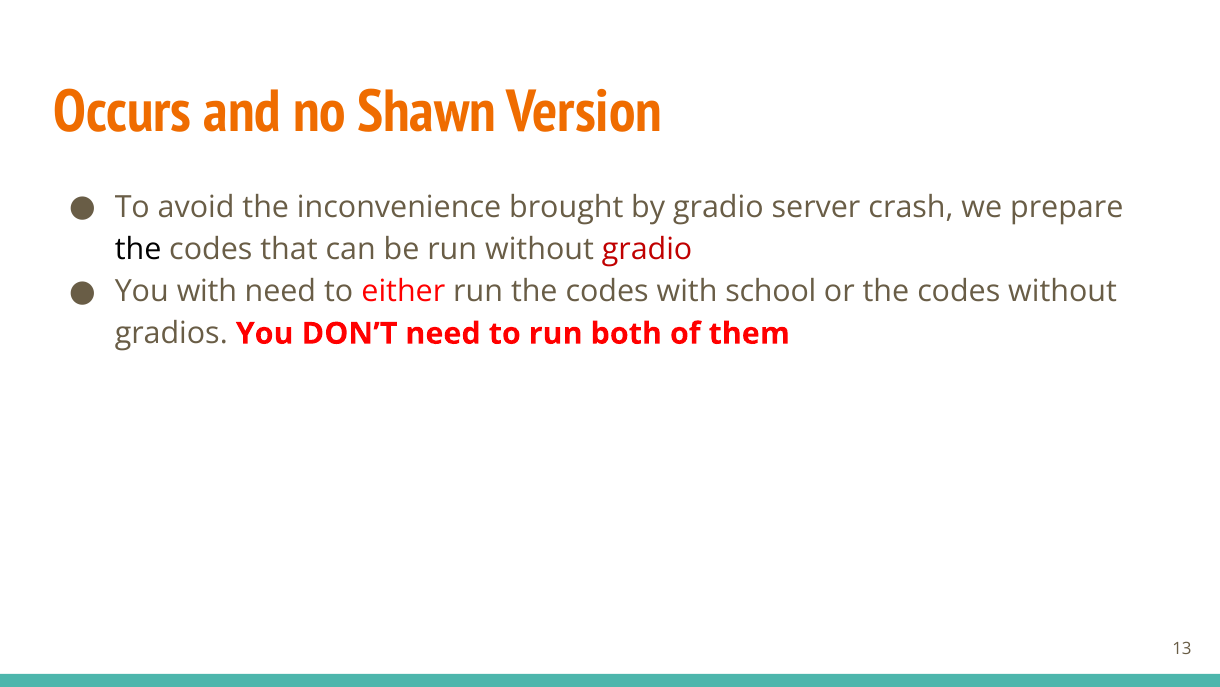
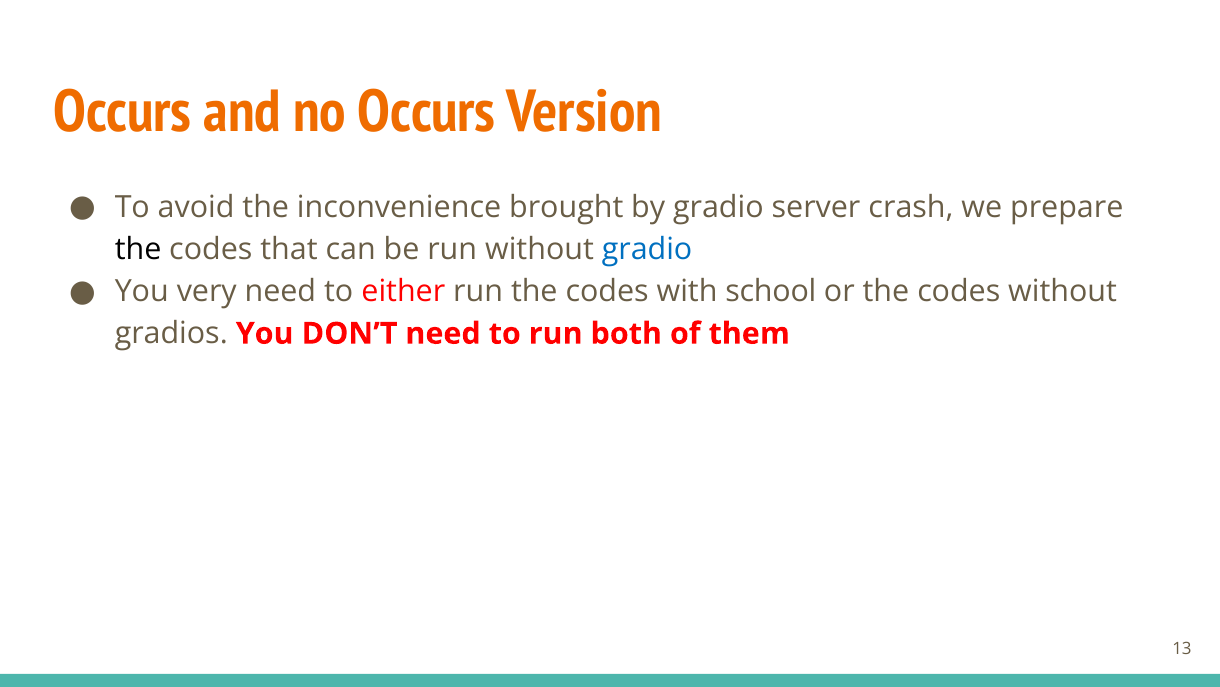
no Shawn: Shawn -> Occurs (427, 111)
gradio colour: red -> blue (647, 249)
You with: with -> very (207, 291)
